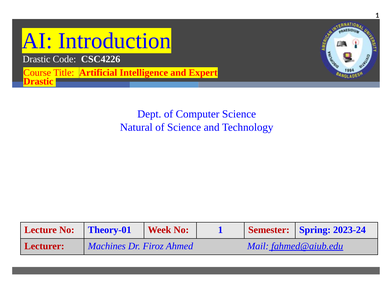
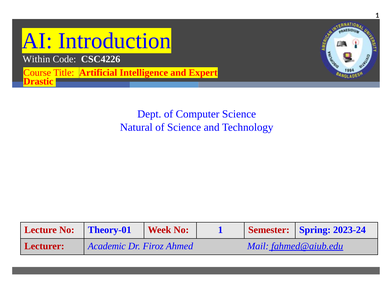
Drastic: Drastic -> Within (36, 59)
Machines: Machines -> Academic (107, 246)
